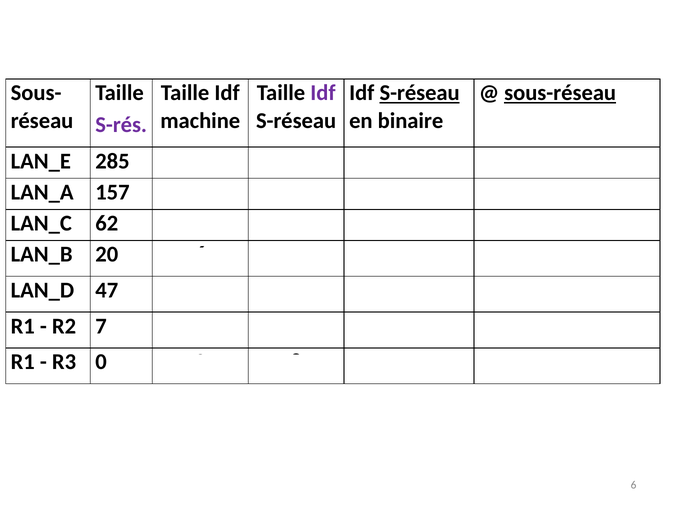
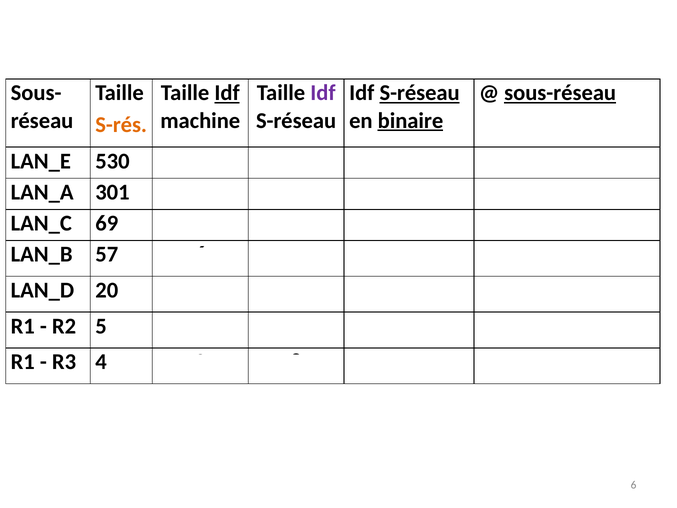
Idf underline: none -> present (227, 93)
binaire underline: none -> present (410, 120)
S-rés colour: purple -> orange (121, 125)
285: 285 -> 530 (112, 161)
157: 157 -> 301 (112, 192)
62: 62 -> 69 (107, 223)
20: 20 -> 57 (107, 254)
47: 47 -> 20 (107, 290)
R2 7: 7 -> 5 (101, 326)
R3 0: 0 -> 4 (101, 362)
